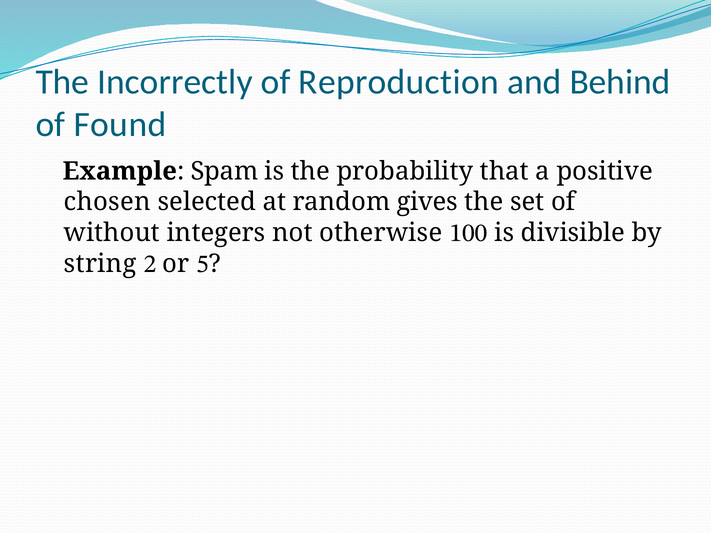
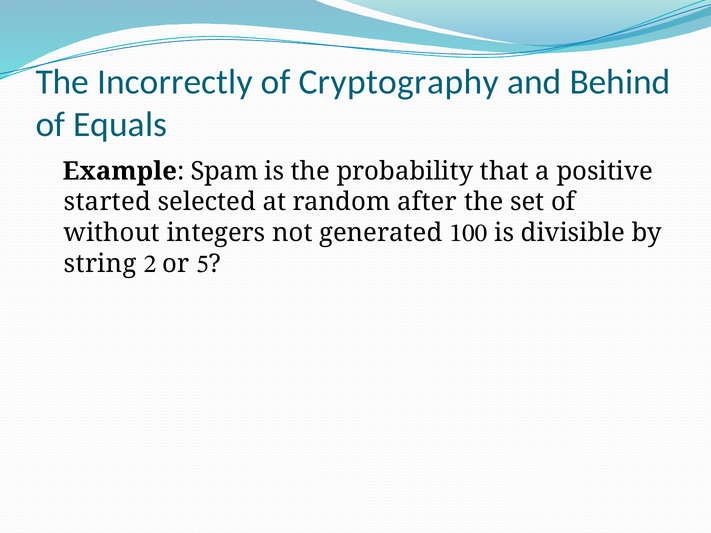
Reproduction: Reproduction -> Cryptography (399, 82)
Found: Found -> Equals (120, 125)
chosen: chosen -> started (107, 202)
gives: gives -> after (427, 202)
otherwise: otherwise -> generated (381, 233)
